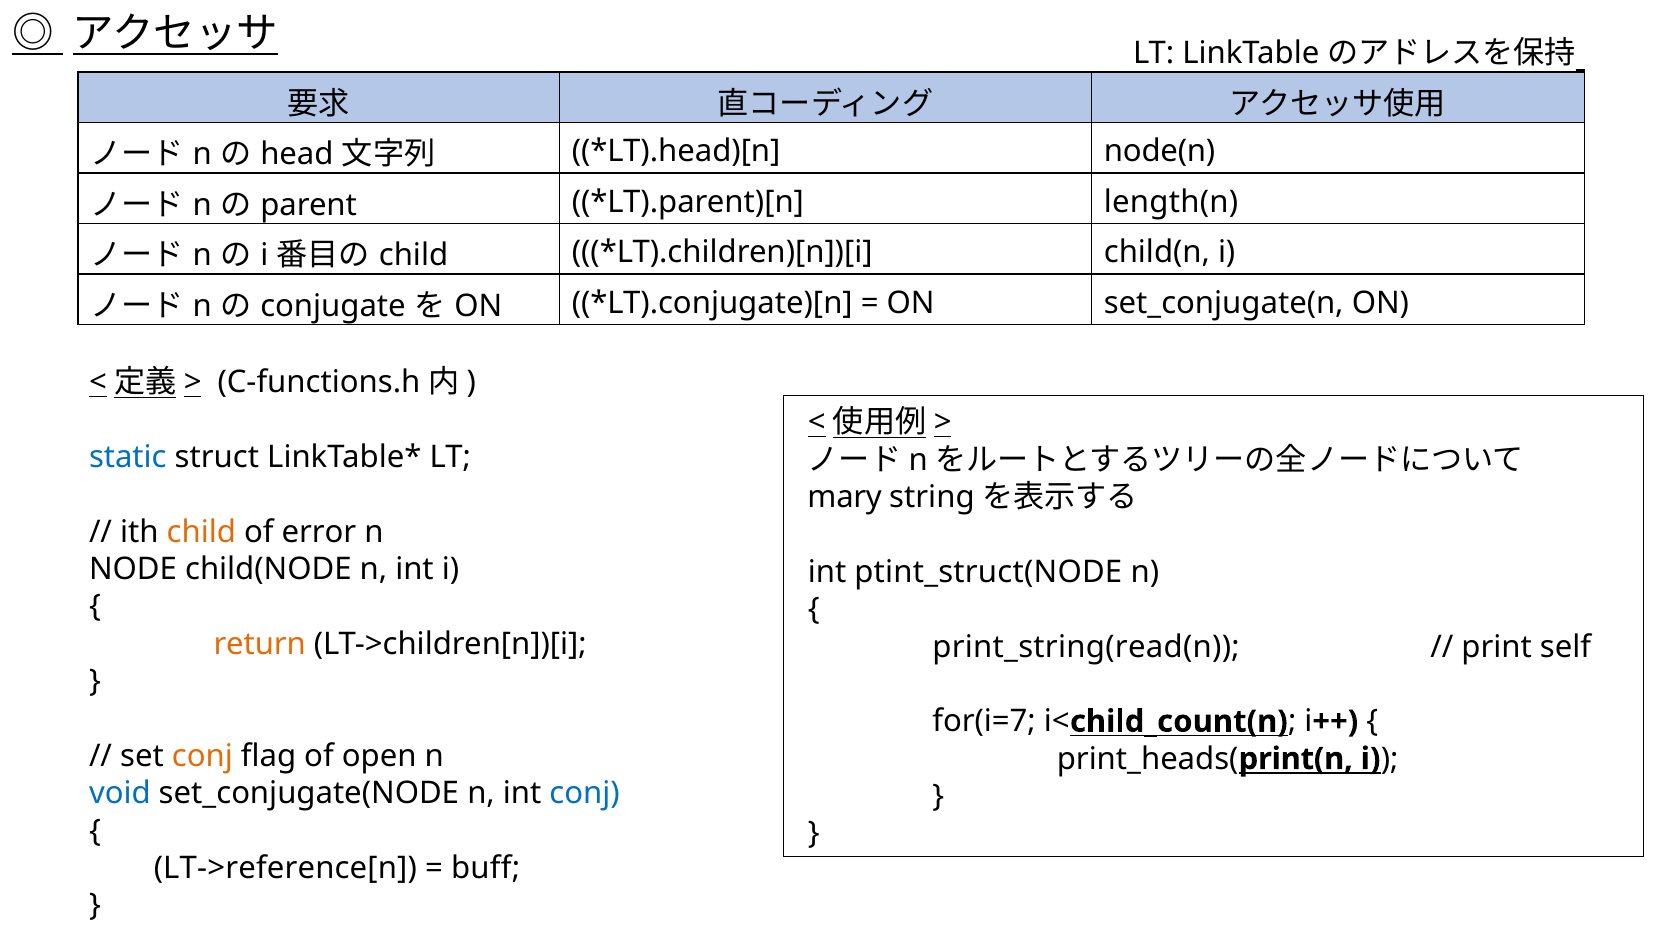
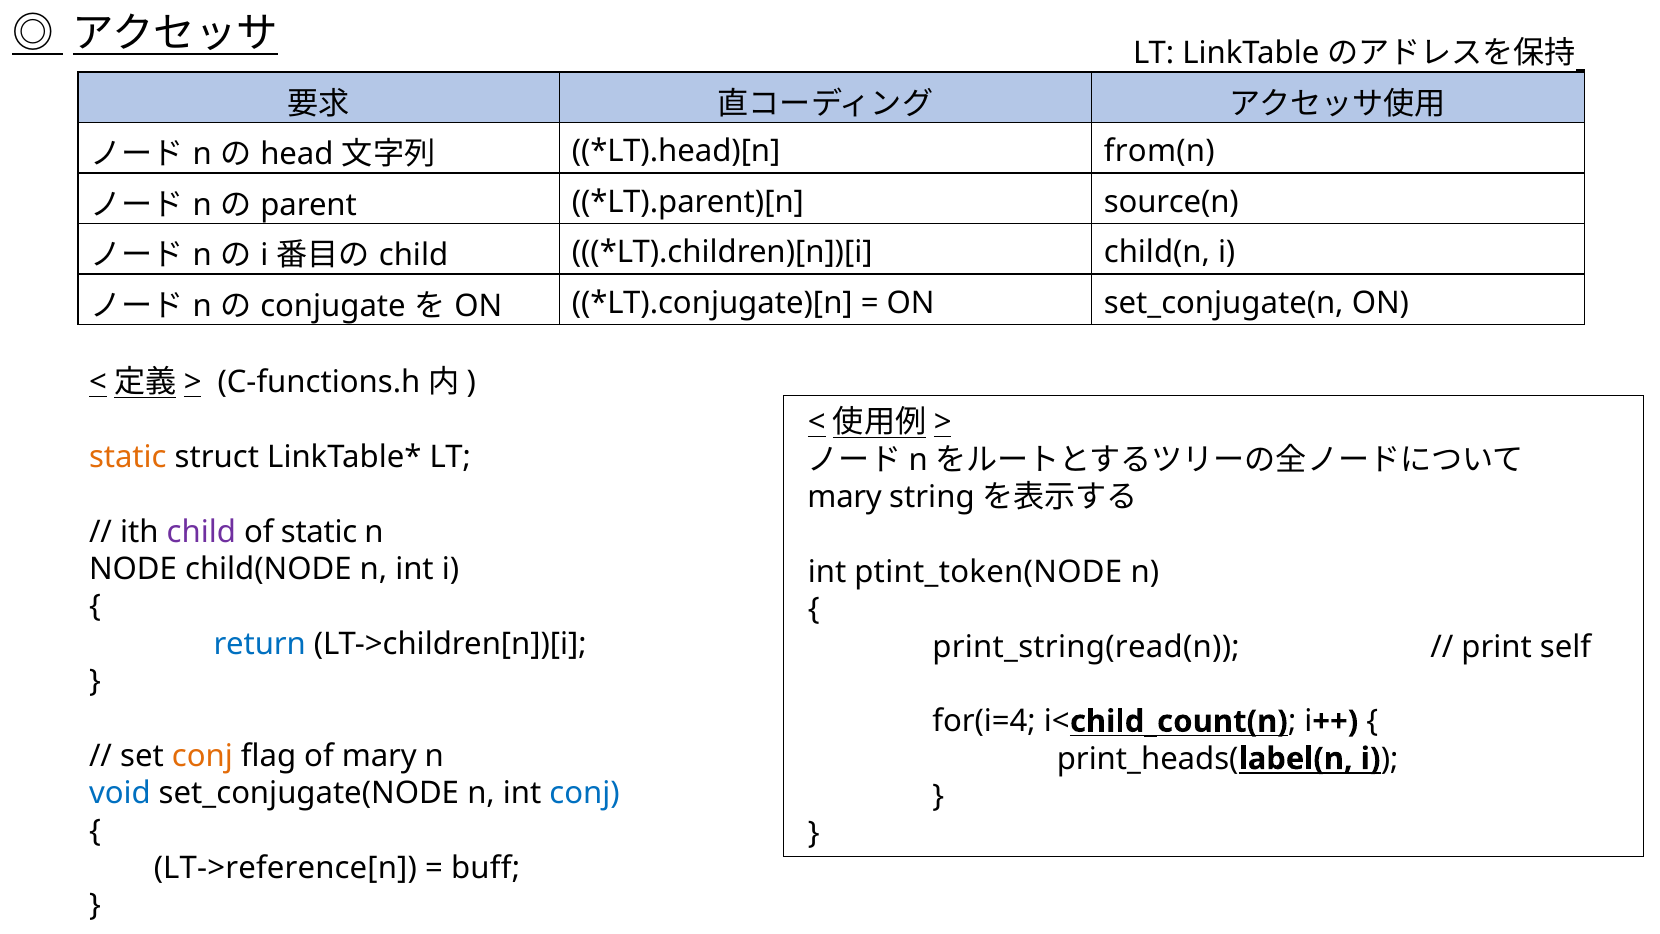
node(n: node(n -> from(n (1159, 152)
length(n: length(n -> source(n (1171, 202)
static colour: blue -> orange (128, 457)
child colour: orange -> purple (201, 532)
of error: error -> static (319, 532)
ptint_struct(NODE: ptint_struct(NODE -> ptint_token(NODE (988, 572)
return colour: orange -> blue (260, 644)
for(i=7: for(i=7 -> for(i=4 (984, 721)
of open: open -> mary (379, 756)
print(n: print(n -> label(n (1296, 759)
